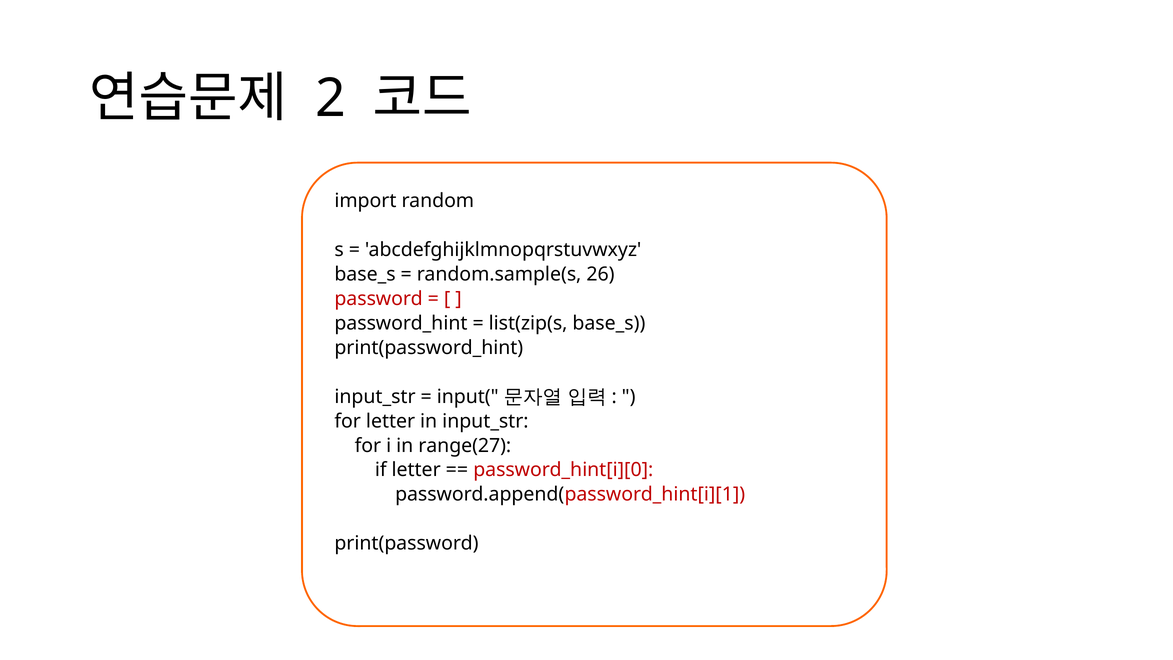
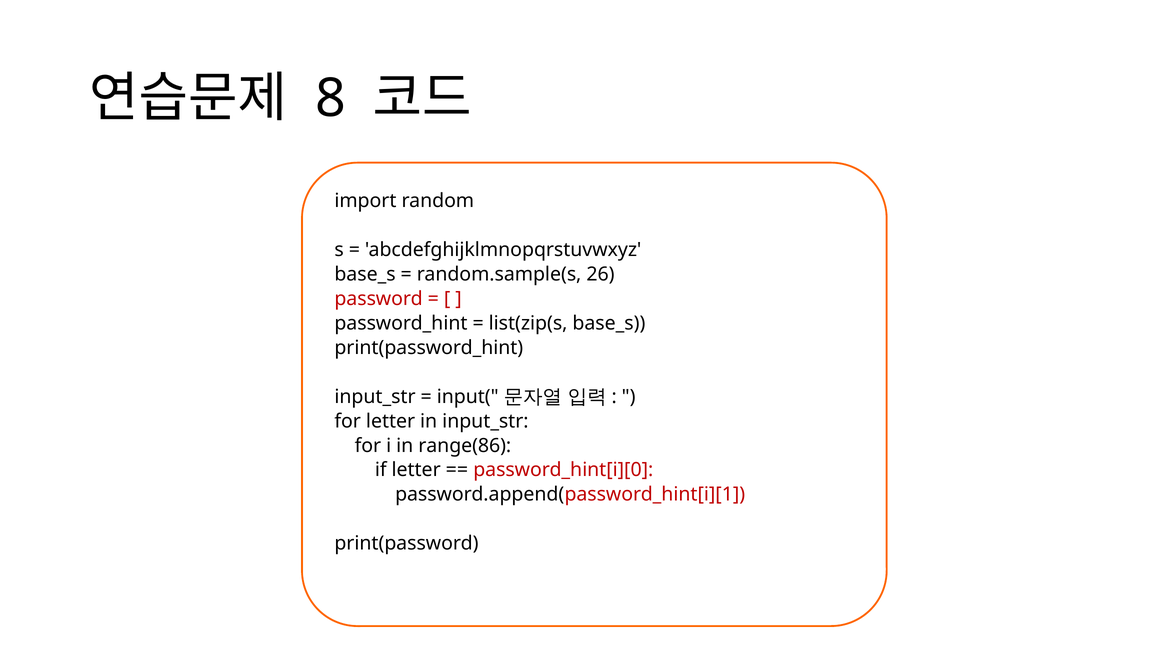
2: 2 -> 8 (331, 99)
range(27: range(27 -> range(86 (465, 445)
